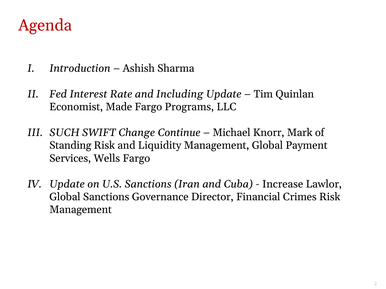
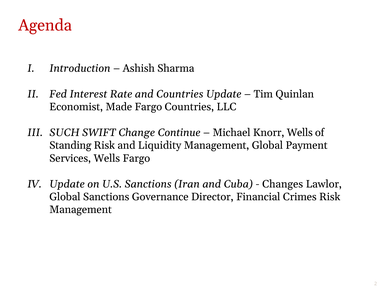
and Including: Including -> Countries (180, 94)
Fargo Programs: Programs -> Countries (189, 107)
Knorr Mark: Mark -> Wells (300, 133)
Increase: Increase -> Changes (283, 184)
